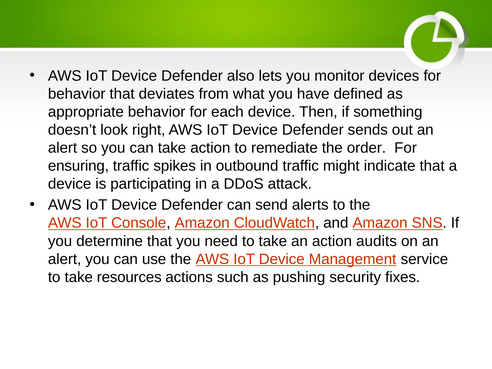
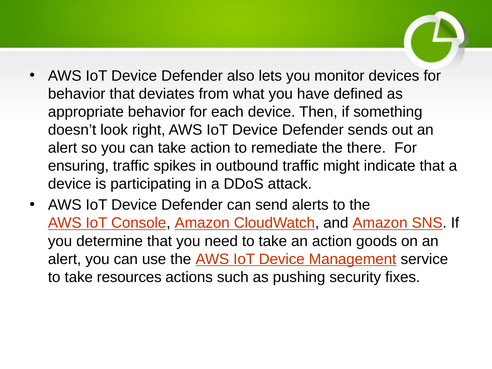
order: order -> there (366, 148)
audits: audits -> goods (377, 241)
